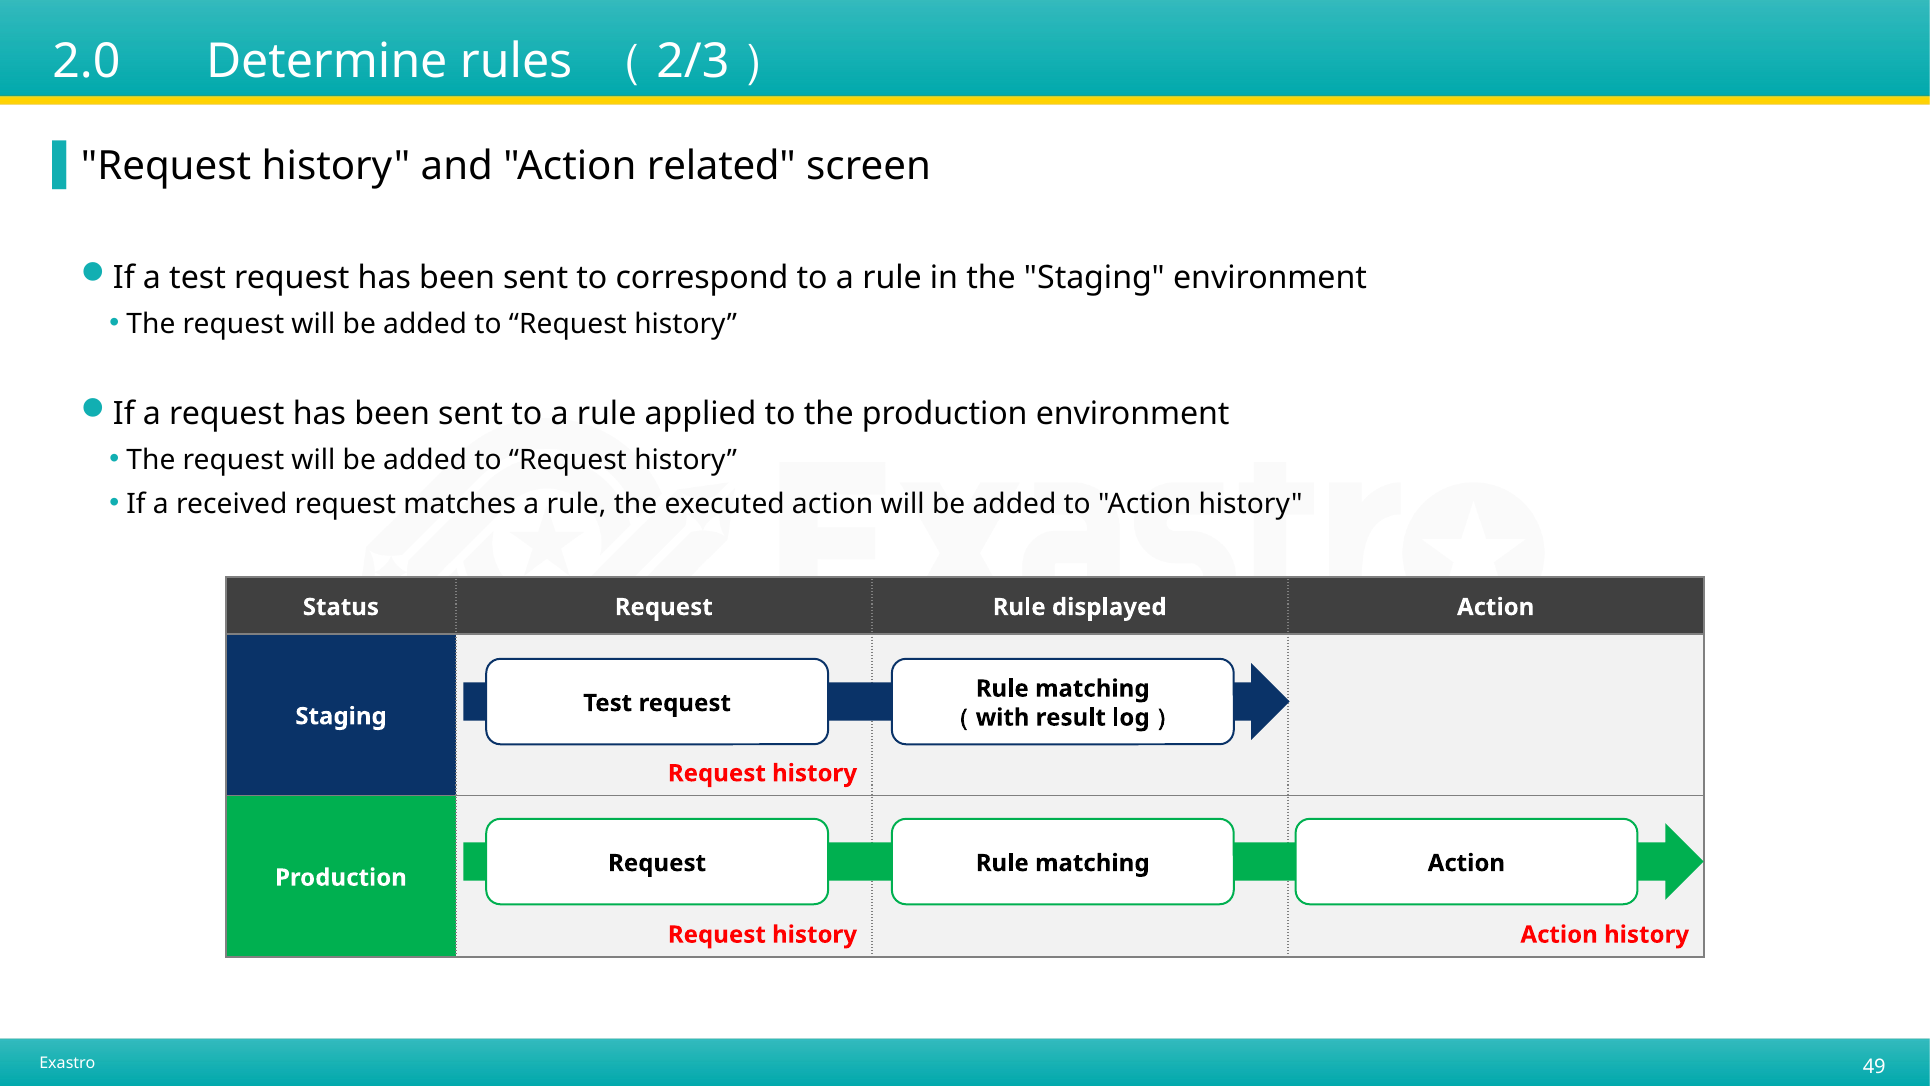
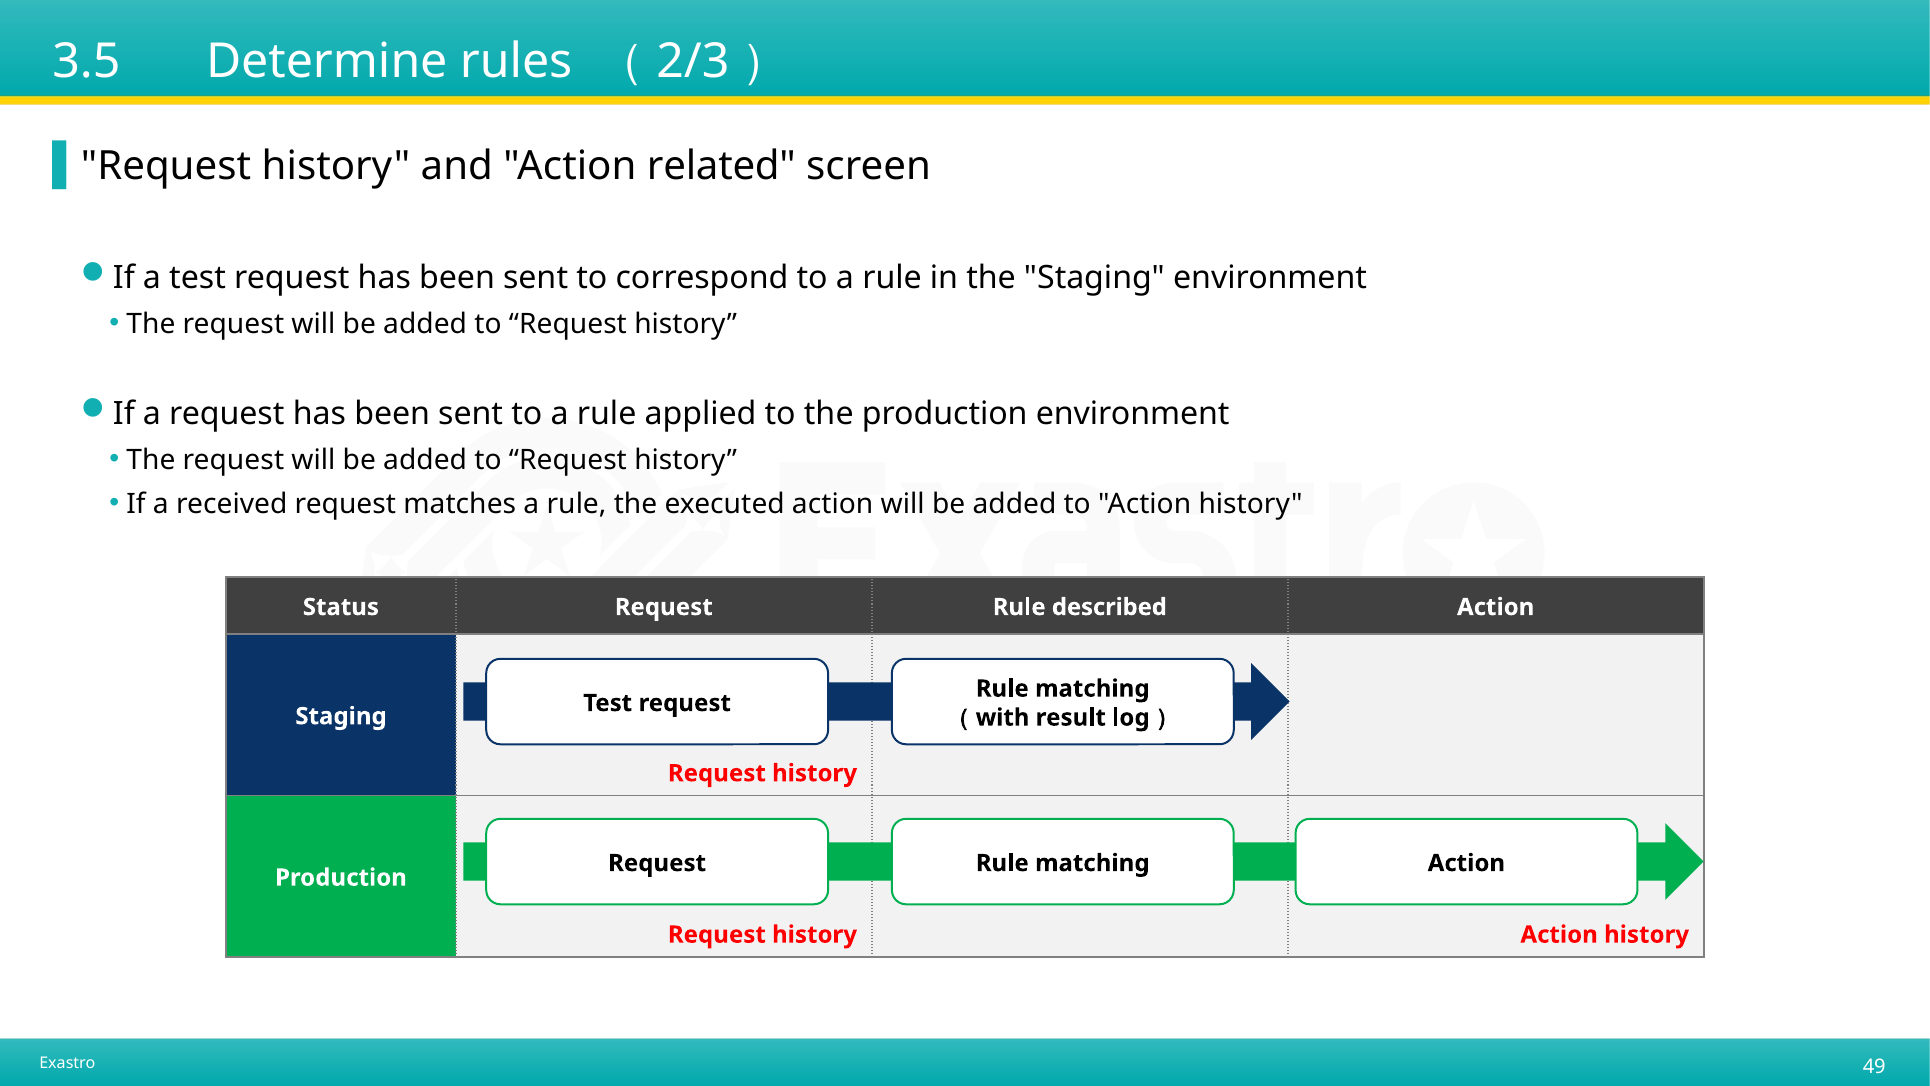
2.0: 2.0 -> 3.5 (86, 61)
displayed: displayed -> described (1109, 607)
